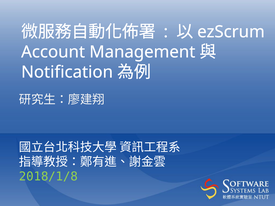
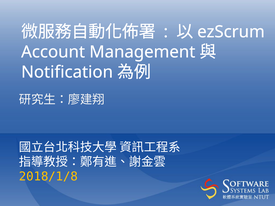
2018/1/8 colour: light green -> yellow (48, 177)
